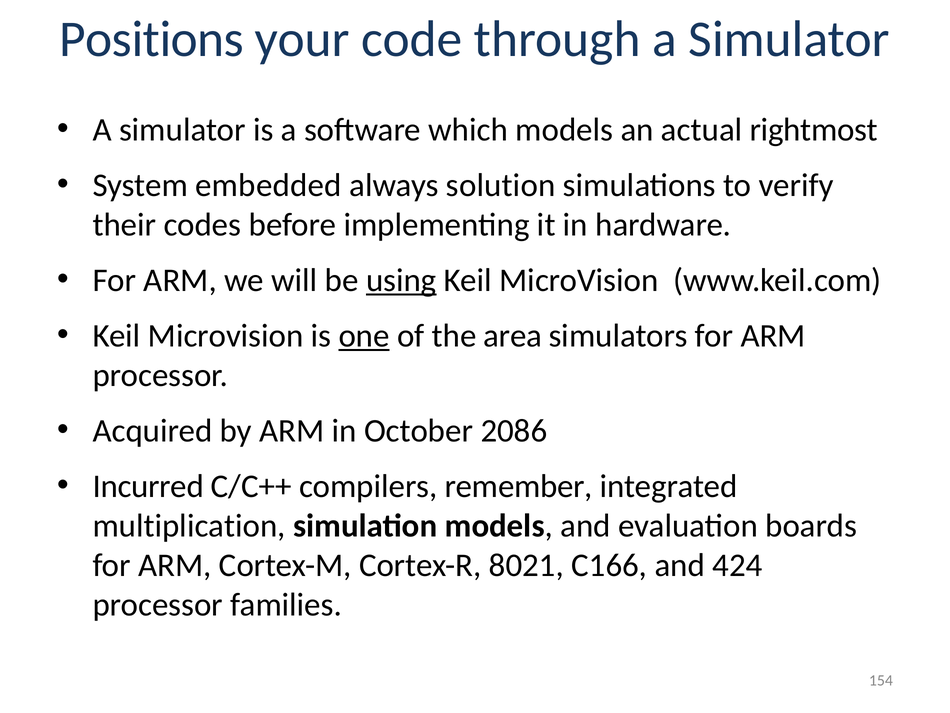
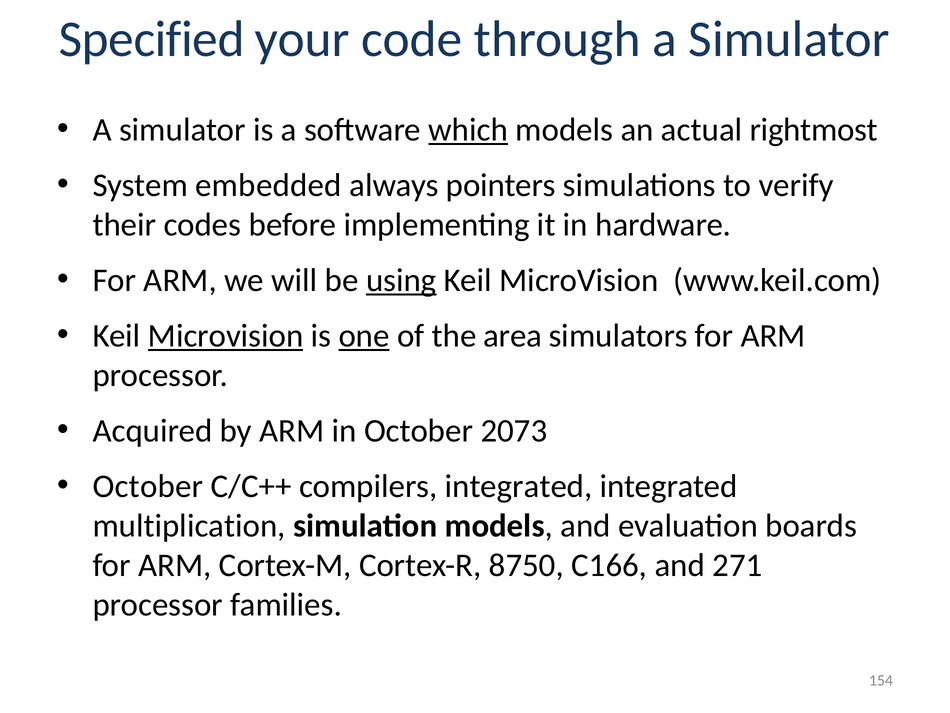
Positions: Positions -> Specified (152, 39)
which underline: none -> present (468, 130)
solution: solution -> pointers (501, 185)
Microvision underline: none -> present (226, 336)
2086: 2086 -> 2073 (514, 430)
Incurred: Incurred -> October (148, 486)
compilers remember: remember -> integrated (519, 486)
8021: 8021 -> 8750 (526, 565)
424: 424 -> 271 (737, 565)
